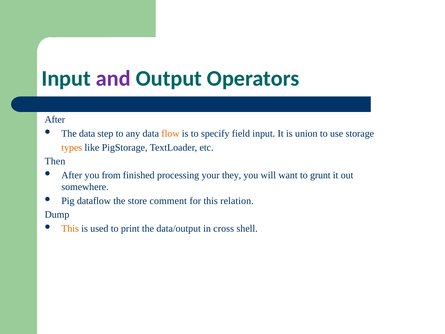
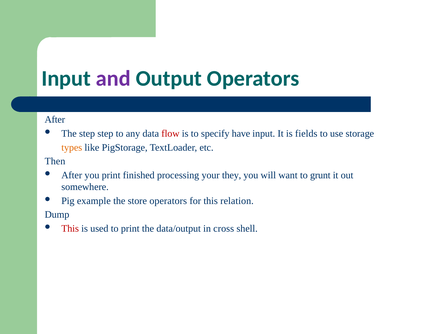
The data: data -> step (87, 133)
flow colour: orange -> red (170, 133)
field: field -> have (241, 133)
union: union -> fields (306, 133)
you from: from -> print (111, 175)
dataflow: dataflow -> example (94, 201)
store comment: comment -> operators (168, 201)
This colour: orange -> red (70, 228)
